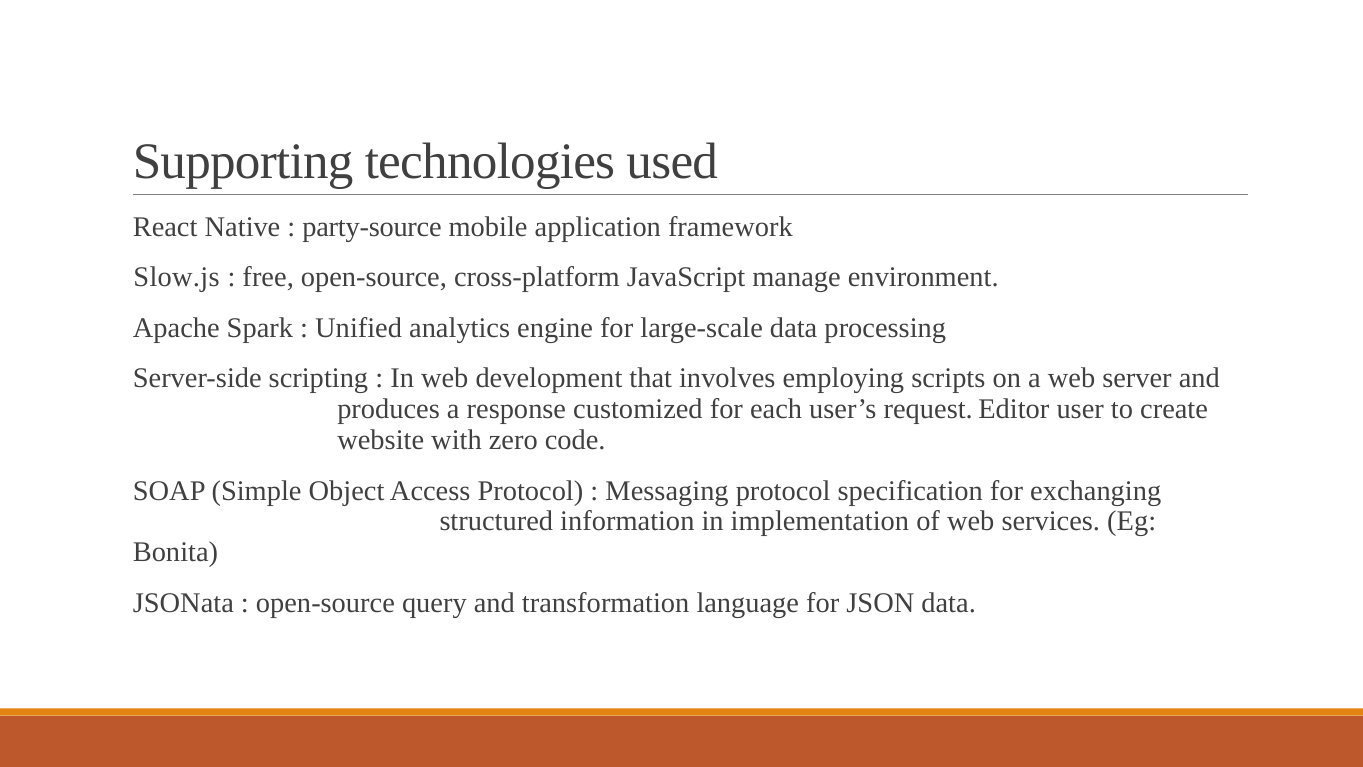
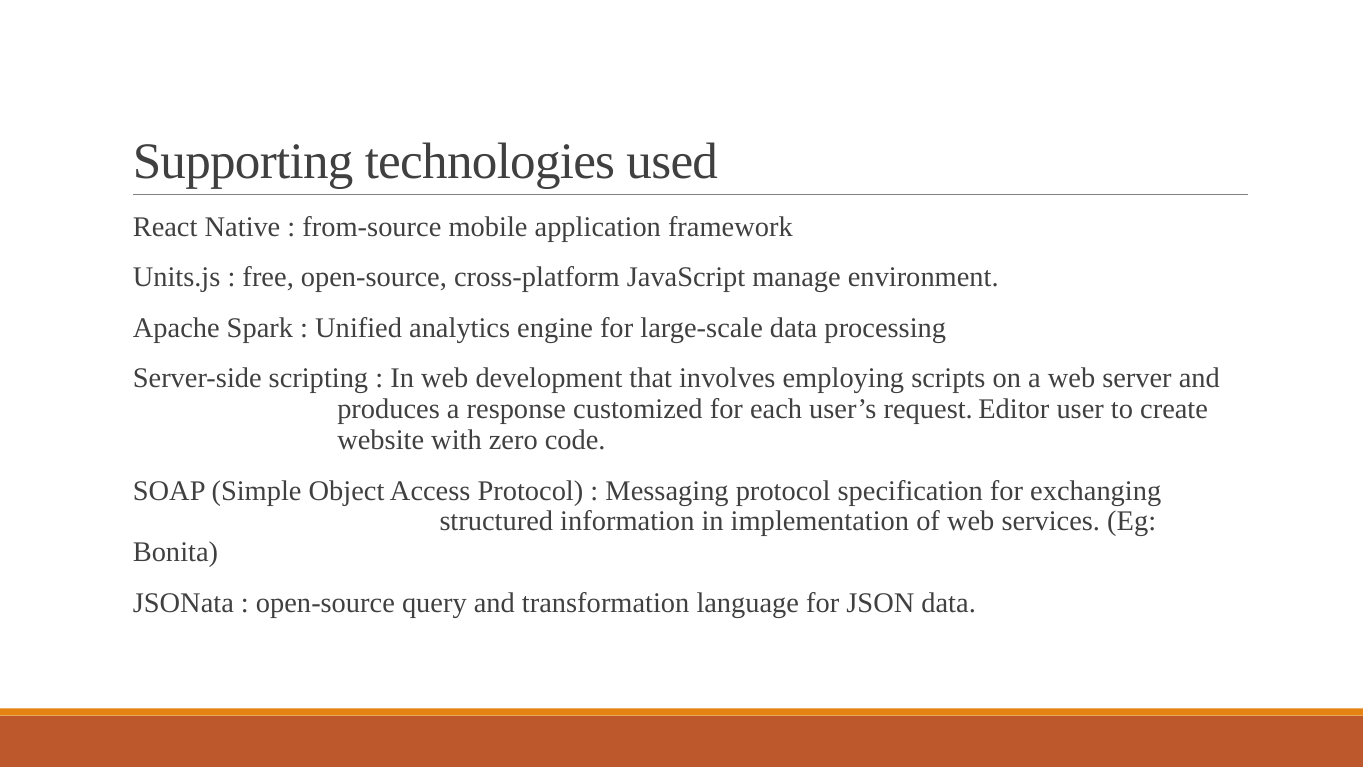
party-source: party-source -> from-source (372, 227)
Slow.js: Slow.js -> Units.js (177, 277)
